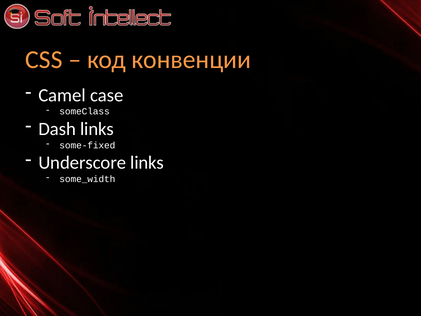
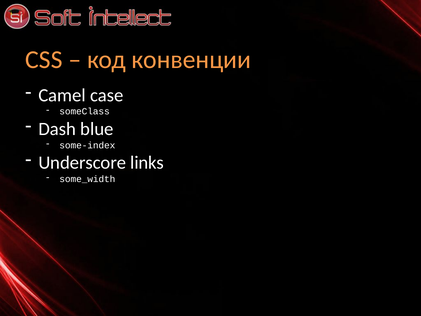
Dash links: links -> blue (97, 129)
some-fixed: some-fixed -> some-index (87, 145)
